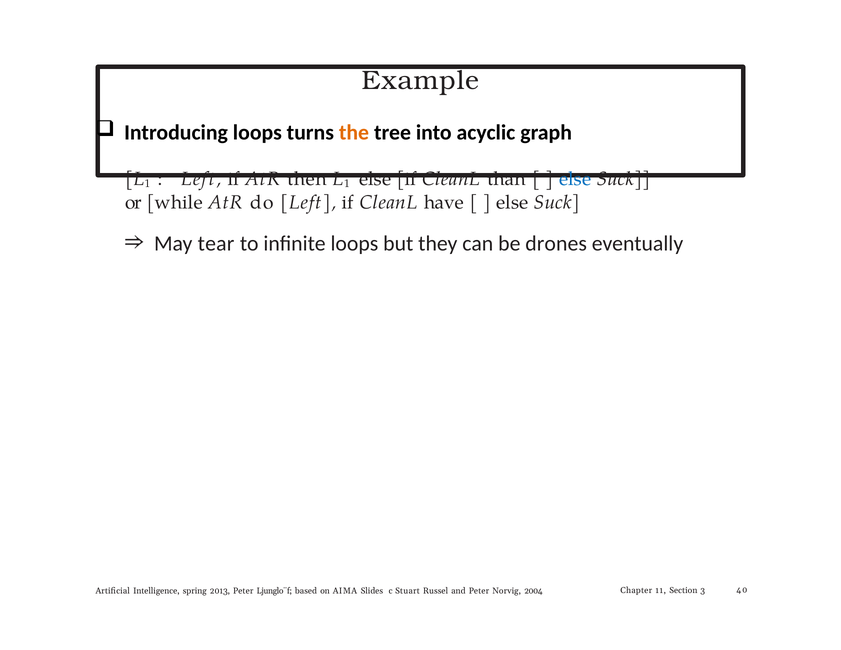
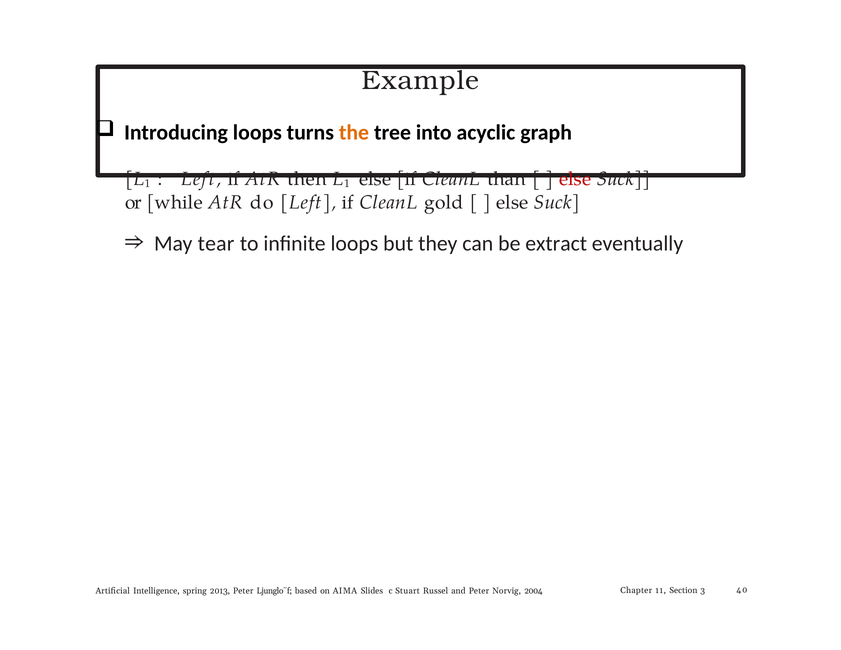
else colour: blue -> red (575, 179)
have: have -> gold (444, 202)
drones: drones -> extract (556, 244)
